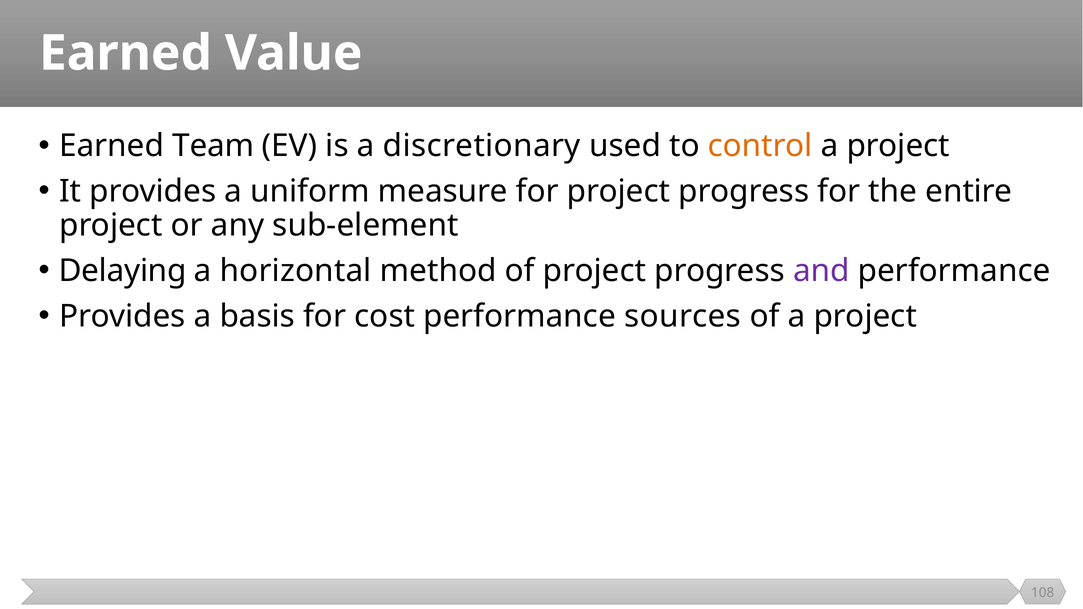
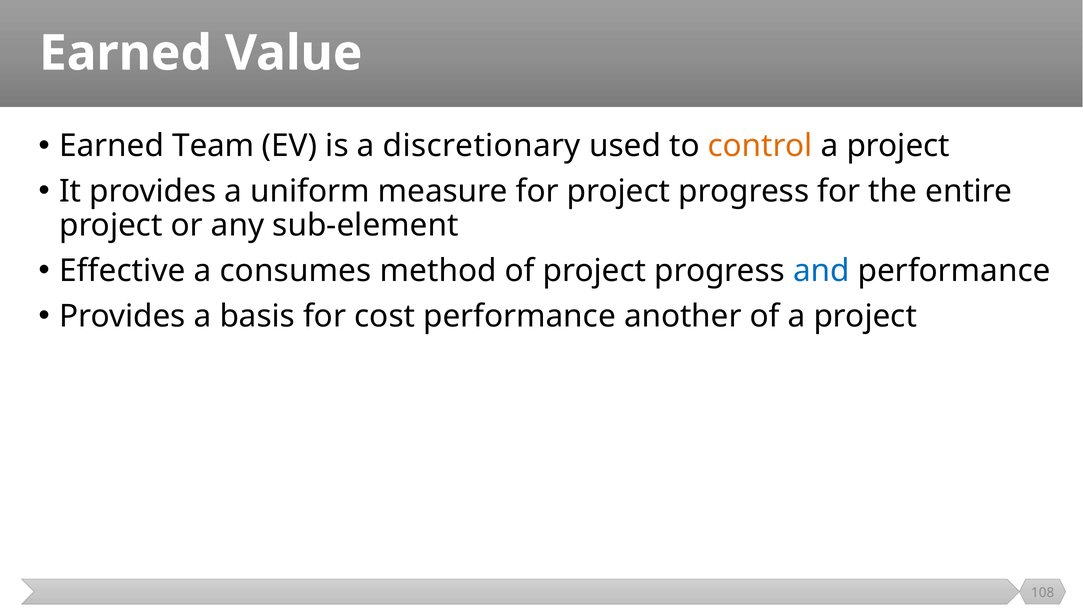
Delaying: Delaying -> Effective (122, 271)
horizontal: horizontal -> consumes (296, 271)
and colour: purple -> blue (821, 271)
sources: sources -> another (683, 316)
